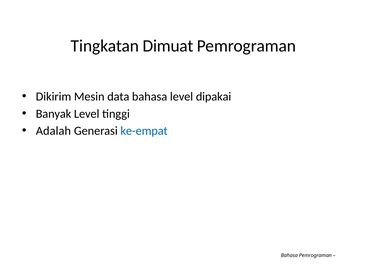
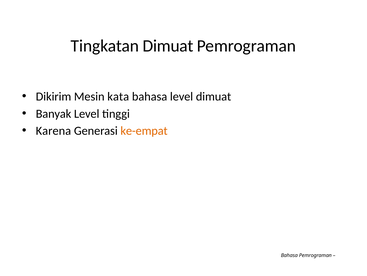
data: data -> kata (118, 96)
level dipakai: dipakai -> dimuat (214, 96)
Adalah: Adalah -> Karena (53, 131)
ke-empat colour: blue -> orange (144, 131)
